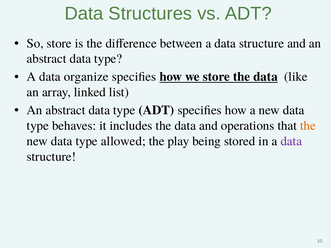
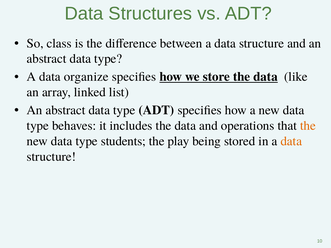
So store: store -> class (59, 43)
allowed: allowed -> students (123, 141)
data colour: purple -> orange (291, 141)
